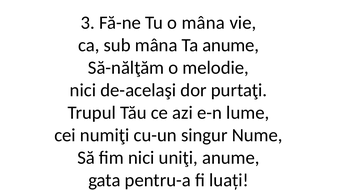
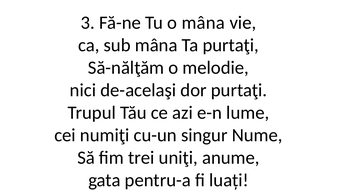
Ta anume: anume -> purtaţi (231, 45)
fim nici: nici -> trei (141, 157)
